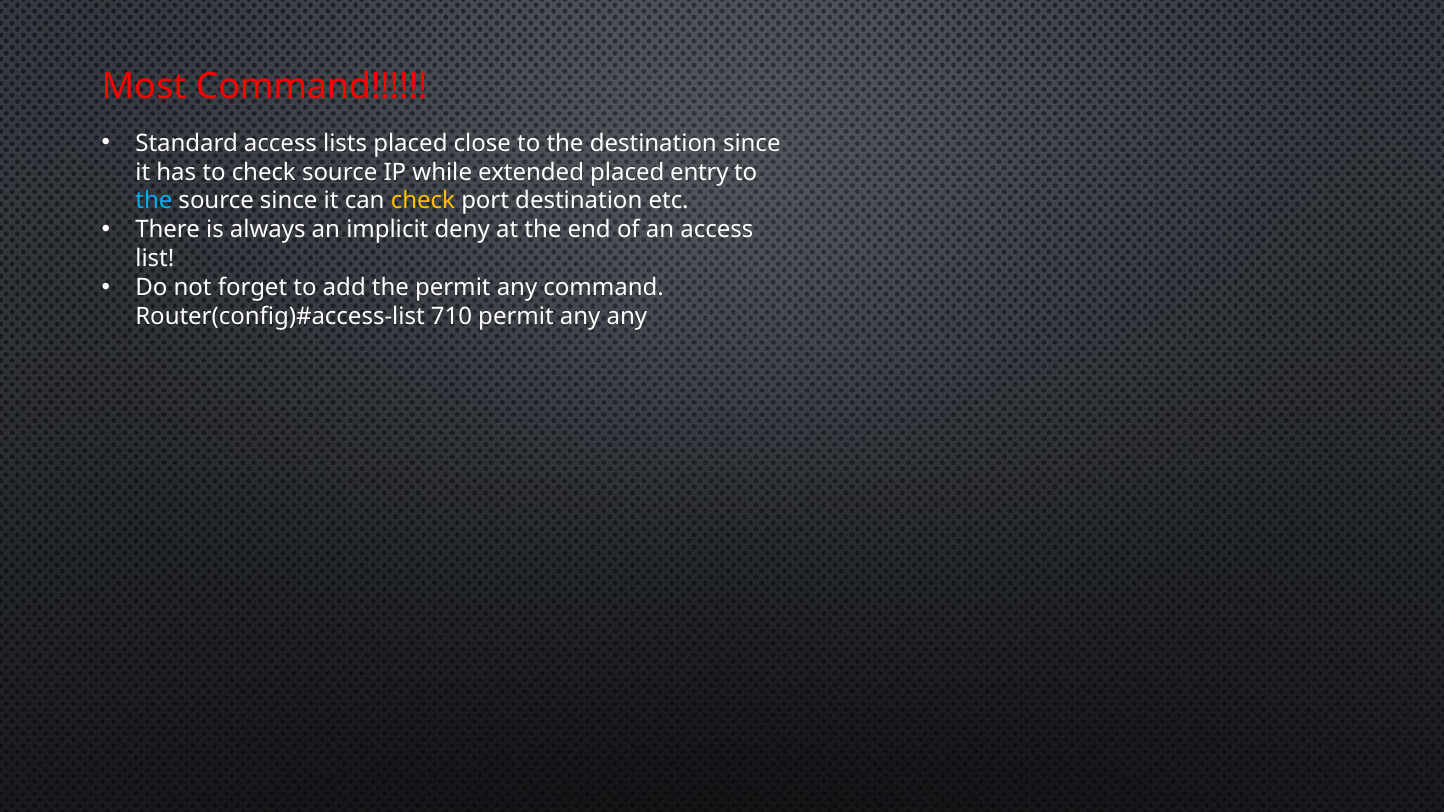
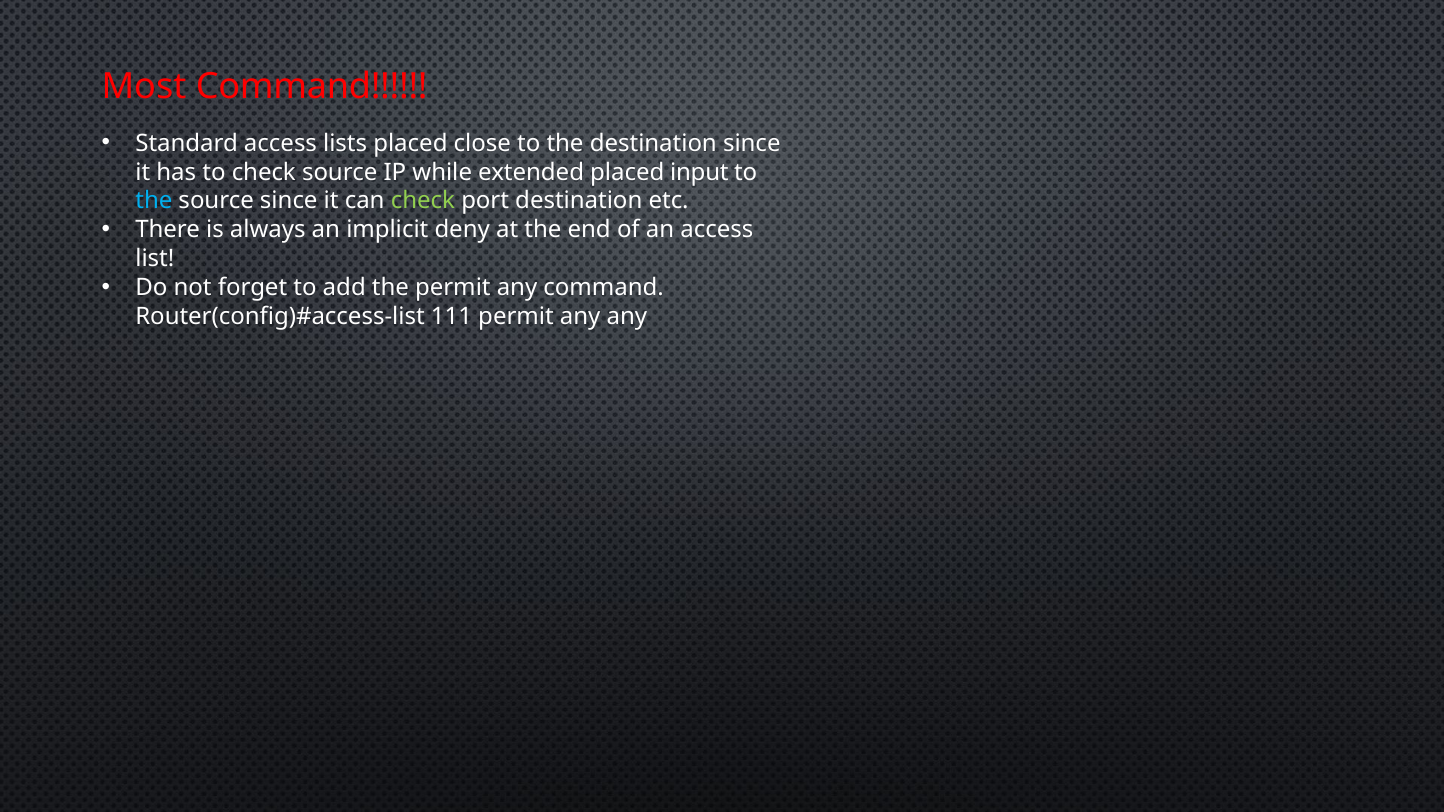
entry: entry -> input (699, 172)
check colour: yellow -> light green (423, 201)
710: 710 -> 111 (451, 317)
